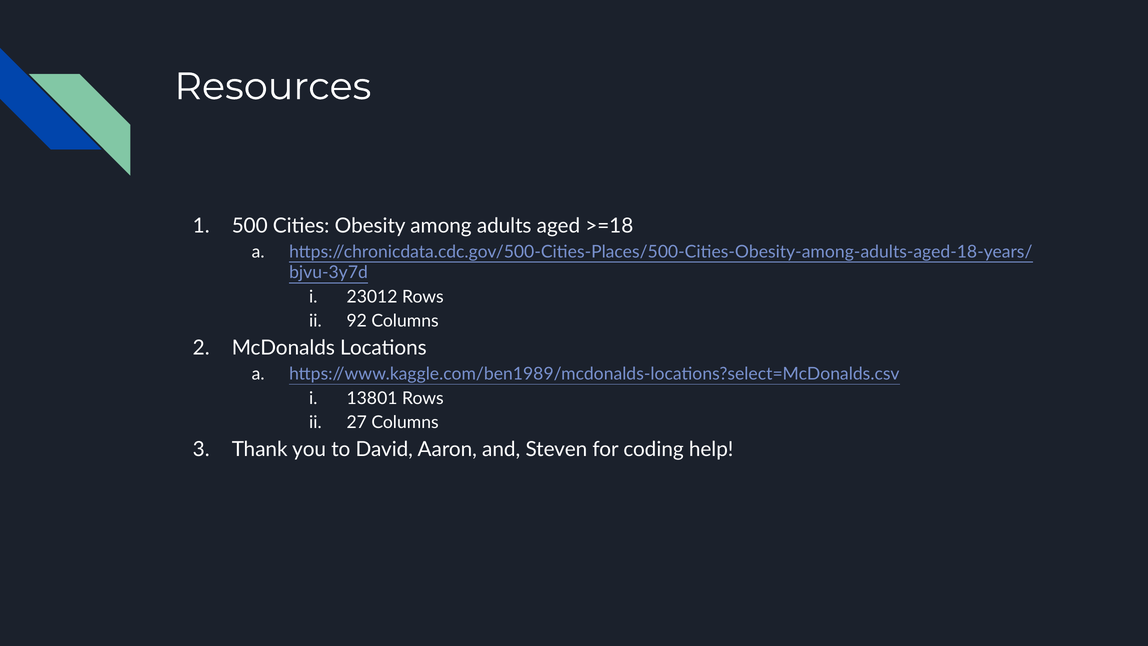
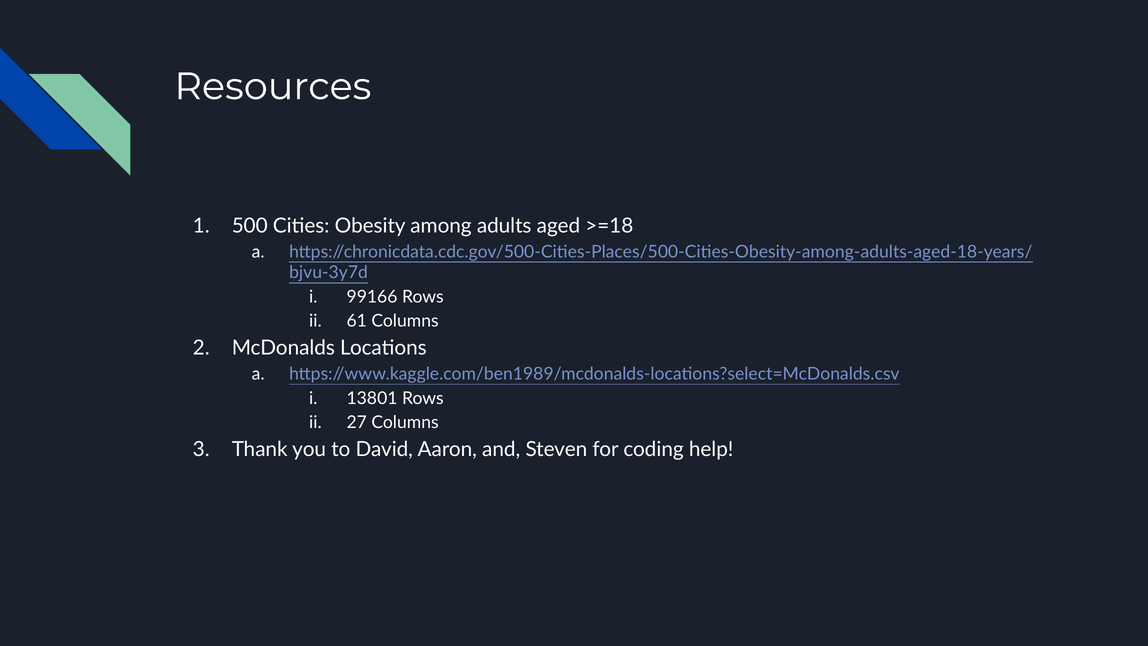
23012: 23012 -> 99166 (372, 297)
92: 92 -> 61 (357, 321)
